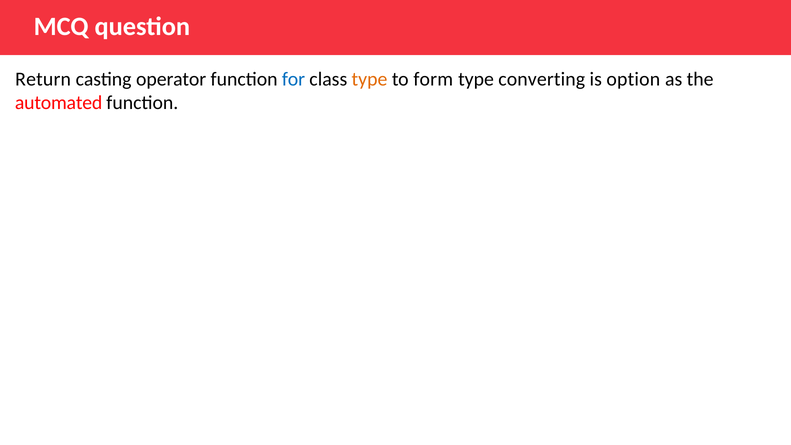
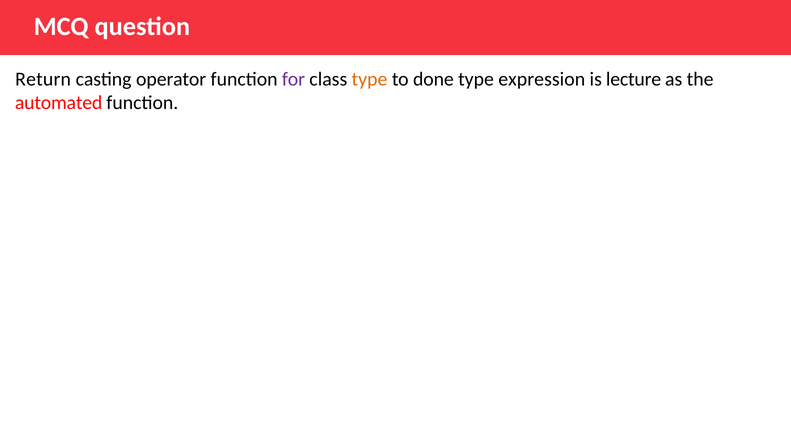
for colour: blue -> purple (294, 79)
form: form -> done (433, 79)
converting: converting -> expression (542, 79)
option: option -> lecture (634, 79)
